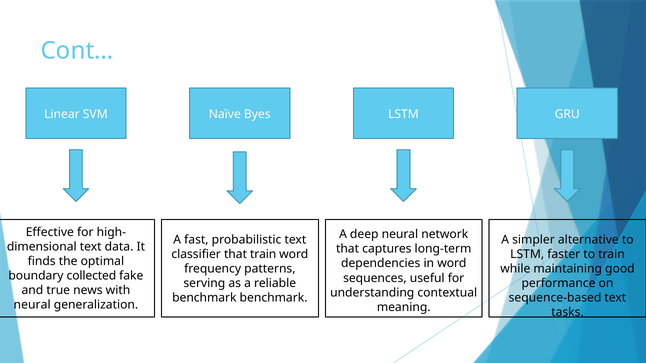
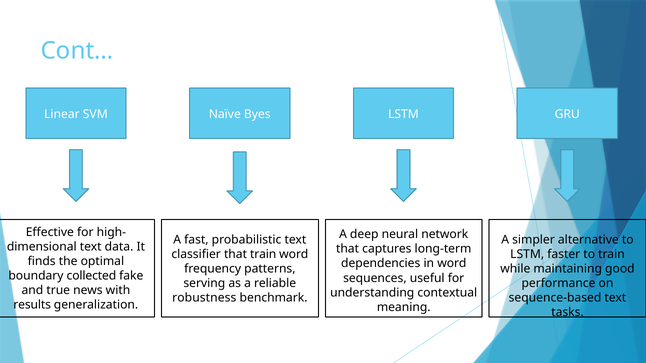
benchmark: benchmark -> robustness (204, 298)
neural: neural -> results (32, 305)
